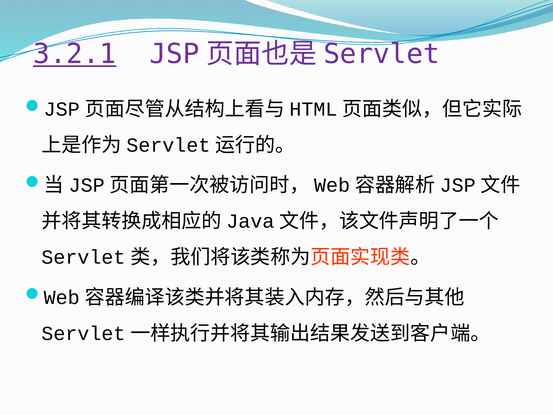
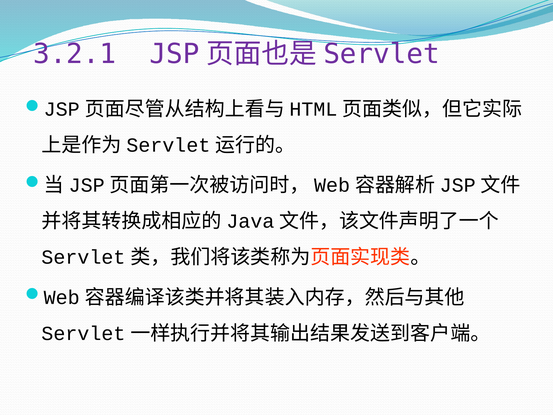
3.2.1 underline: present -> none (75, 54)
